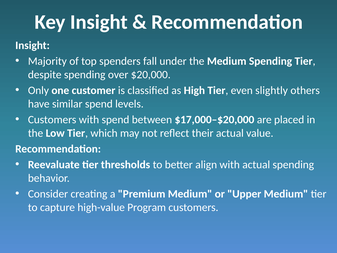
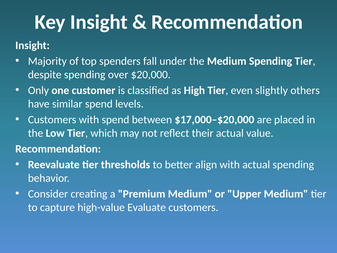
Program: Program -> Evaluate (147, 207)
